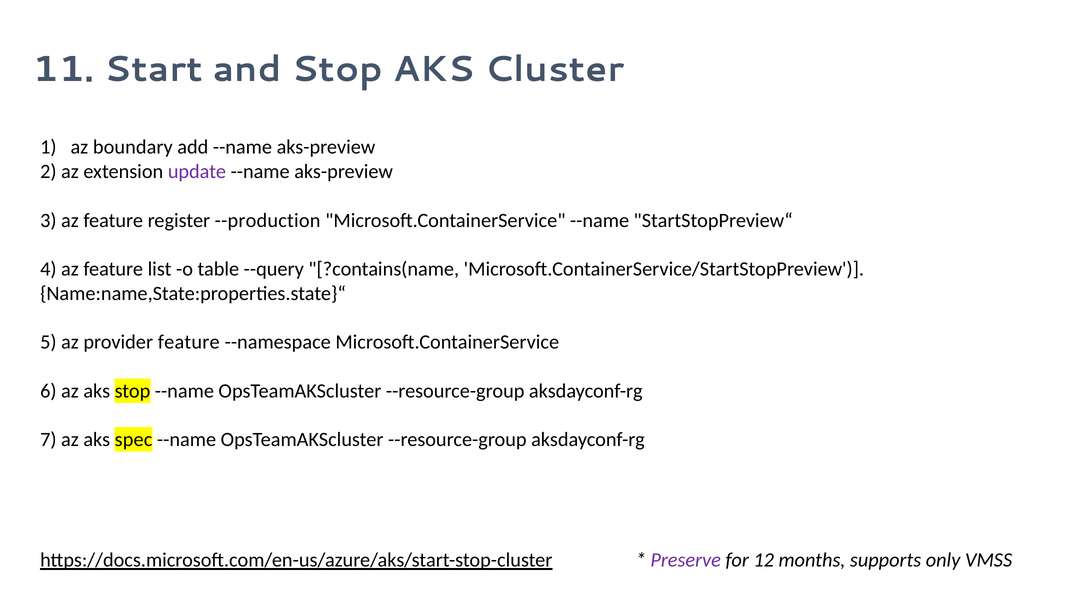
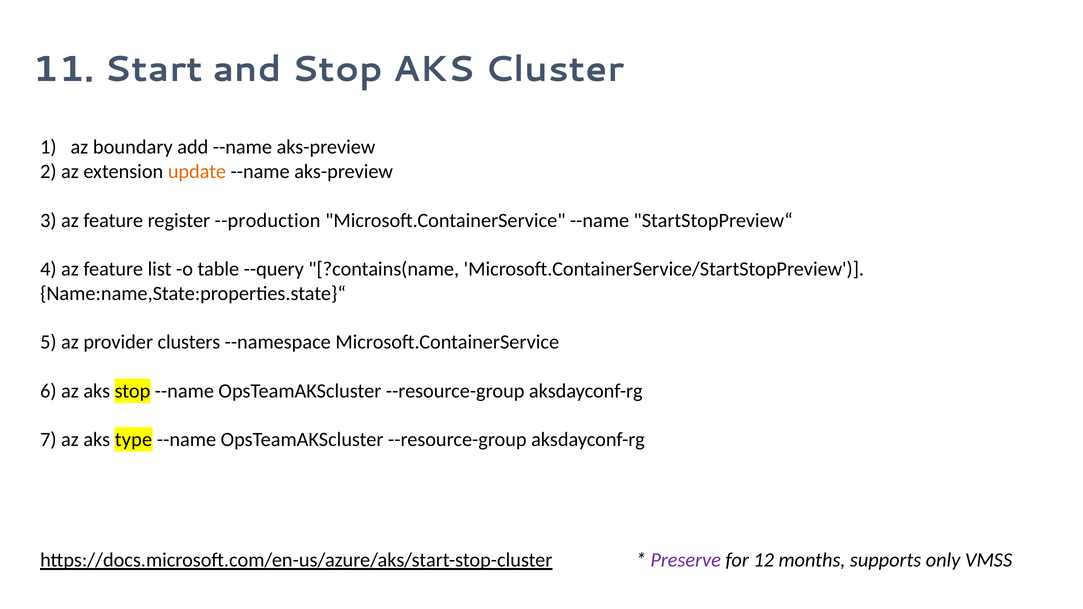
update colour: purple -> orange (197, 172)
provider feature: feature -> clusters (189, 342)
spec: spec -> type (134, 440)
